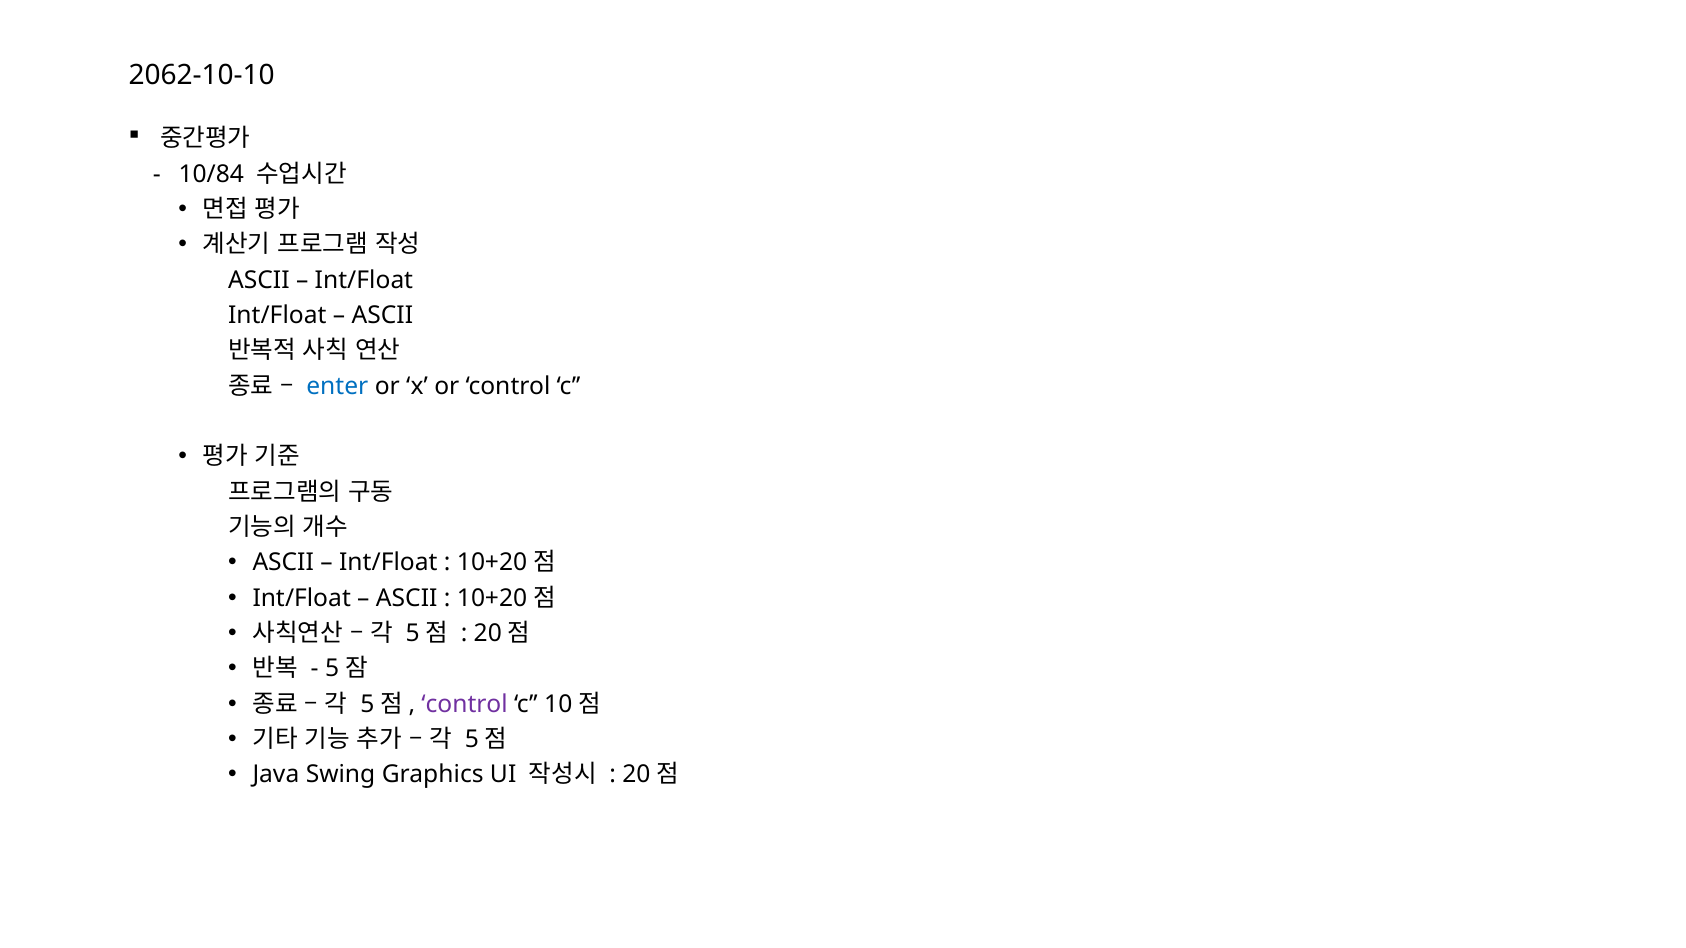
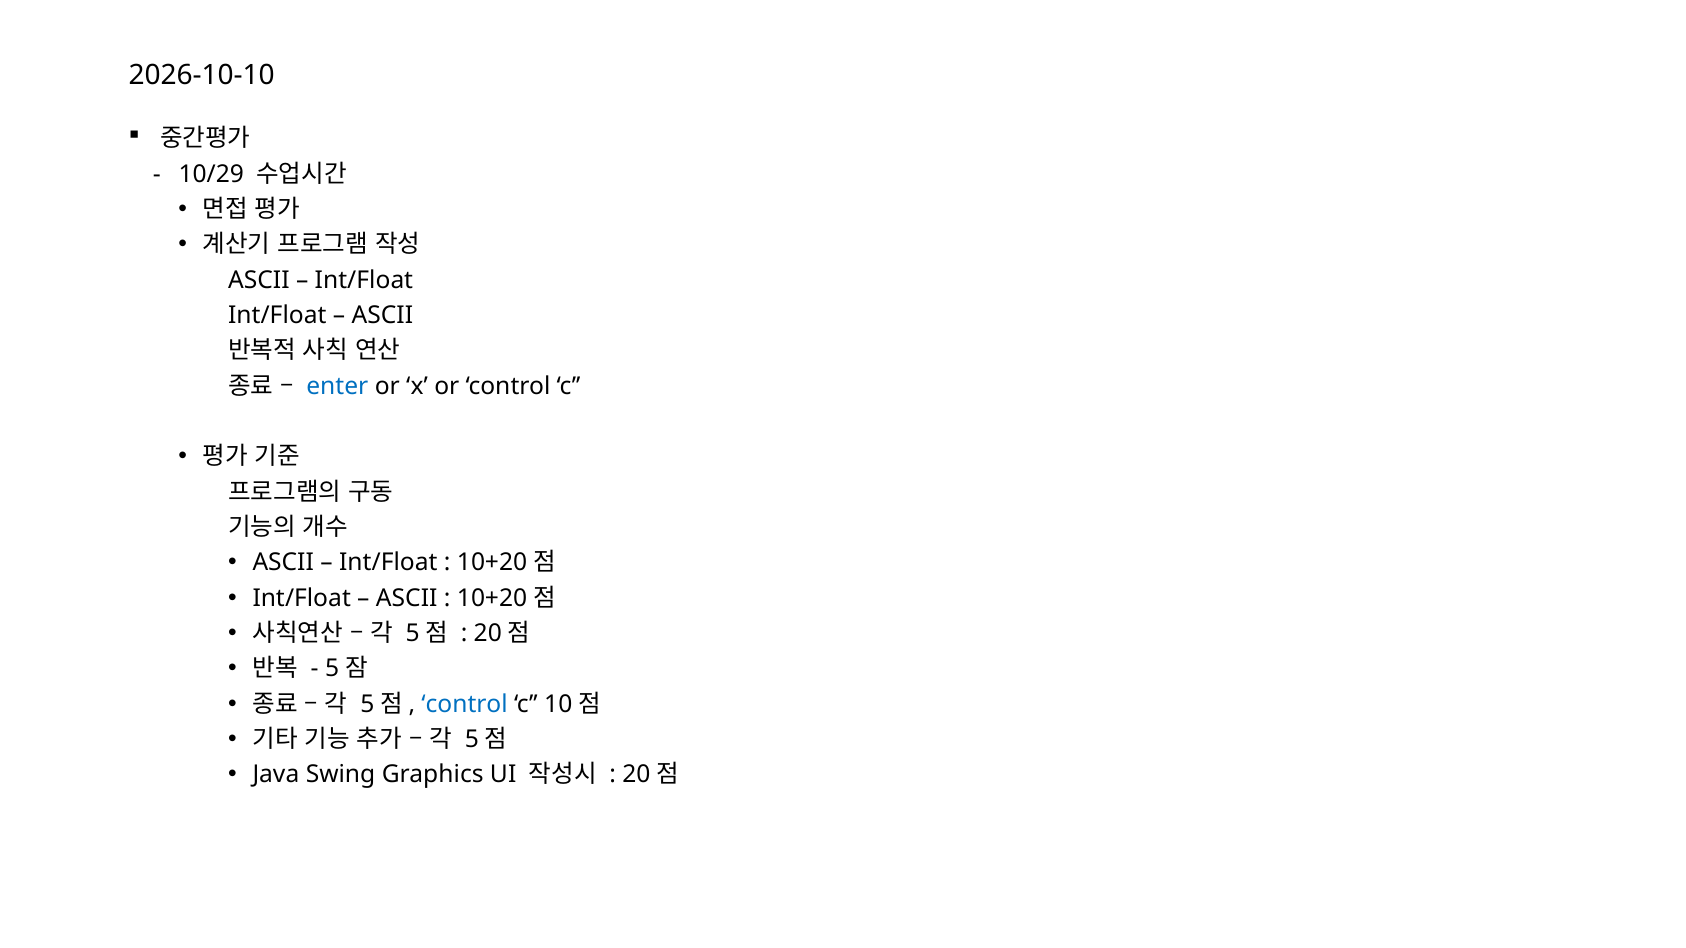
2062-10-10: 2062-10-10 -> 2026-10-10 (202, 75)
10/84: 10/84 -> 10/29 (211, 174)
control colour: purple -> blue (465, 704)
